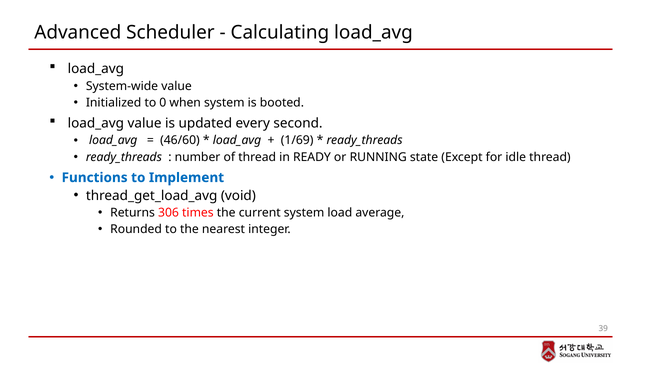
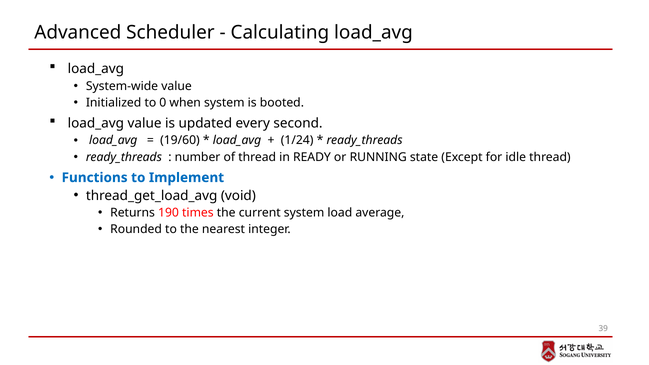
46/60: 46/60 -> 19/60 (180, 140)
1/69: 1/69 -> 1/24 (297, 140)
306: 306 -> 190 (169, 213)
